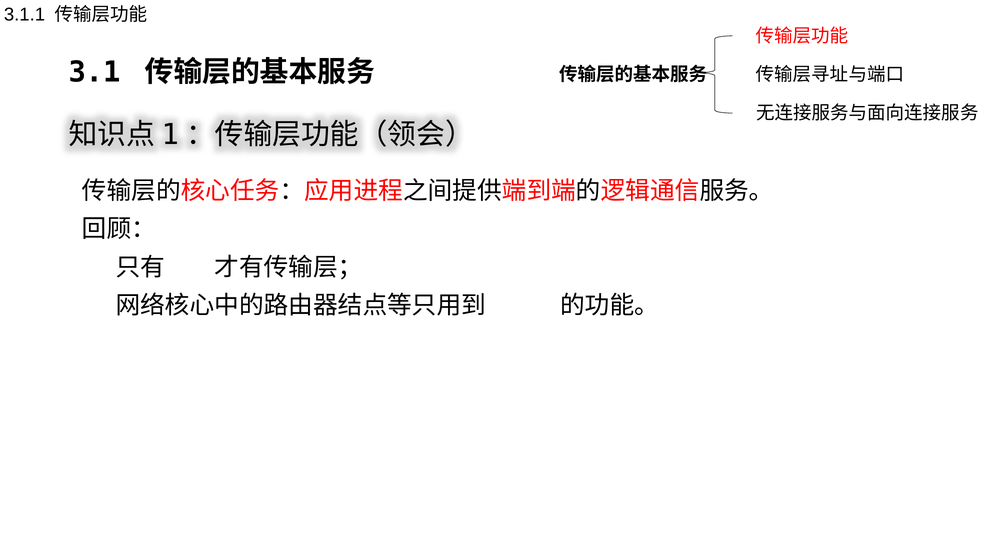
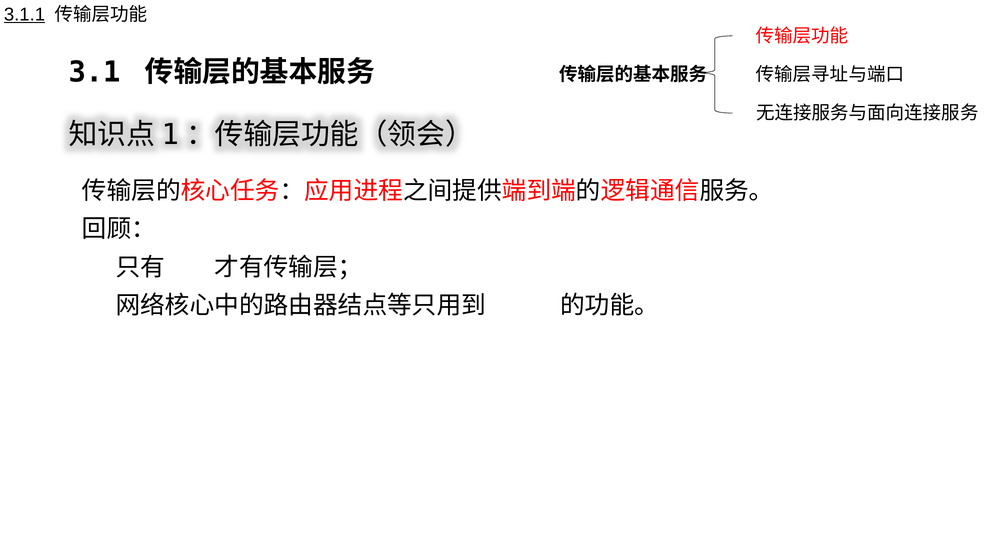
3.1.1 underline: none -> present (25, 15)
